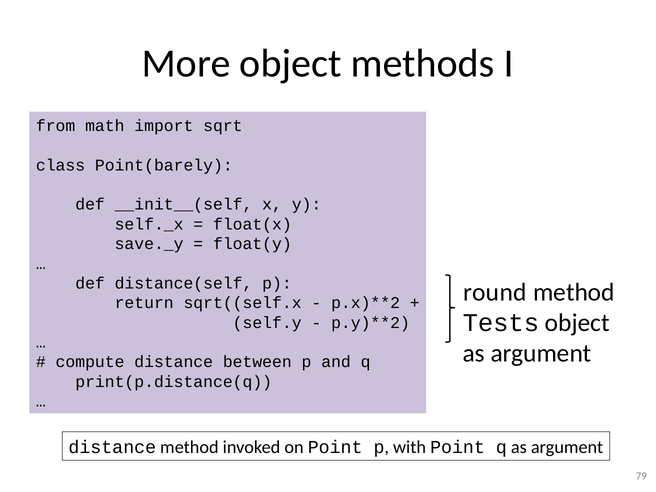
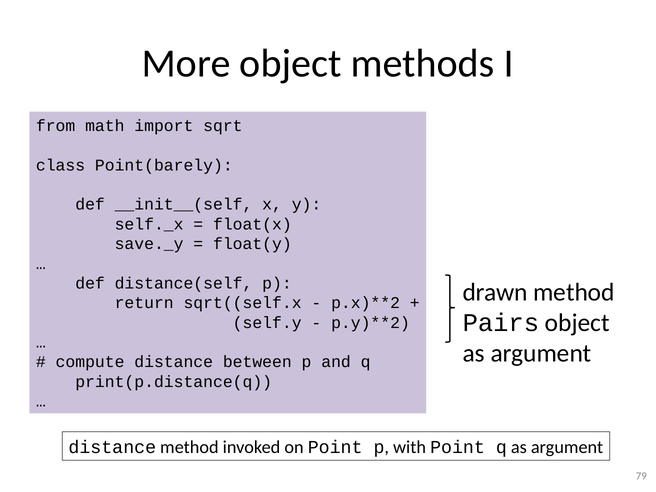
round: round -> drawn (495, 292)
Tests: Tests -> Pairs (501, 323)
